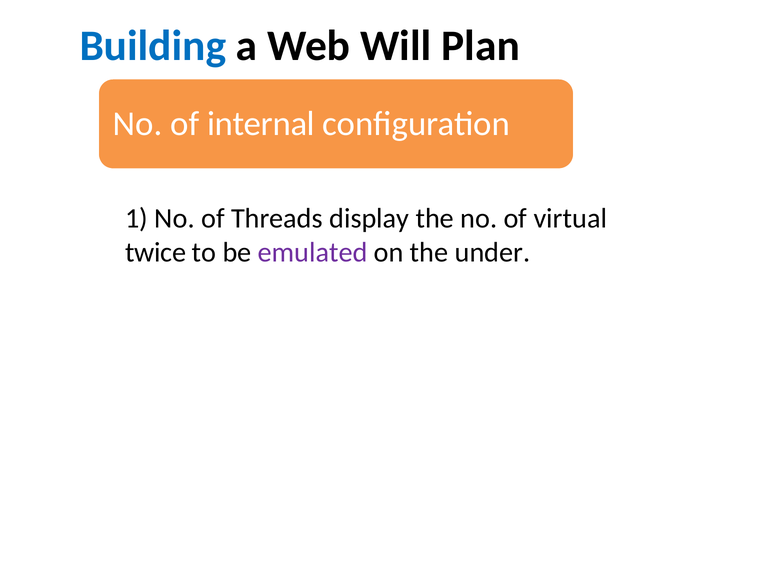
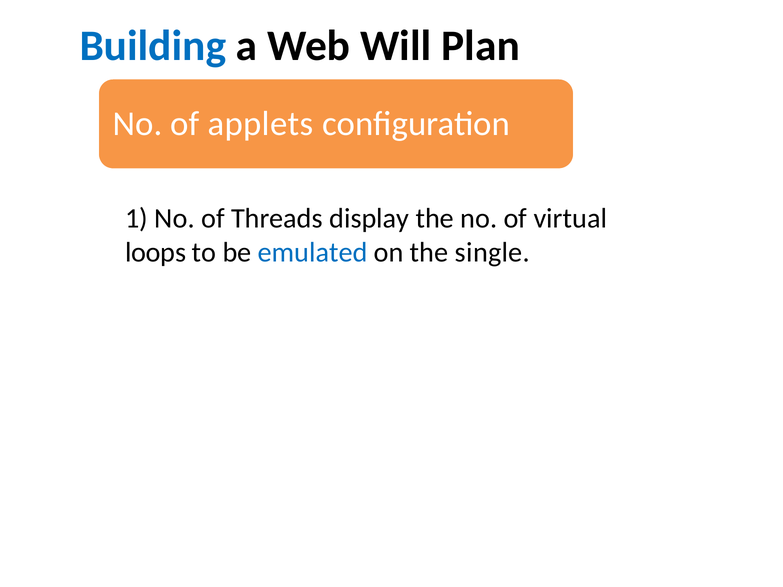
internal: internal -> applets (261, 124)
twice: twice -> loops (156, 253)
emulated colour: purple -> blue (313, 253)
under: under -> single (492, 253)
